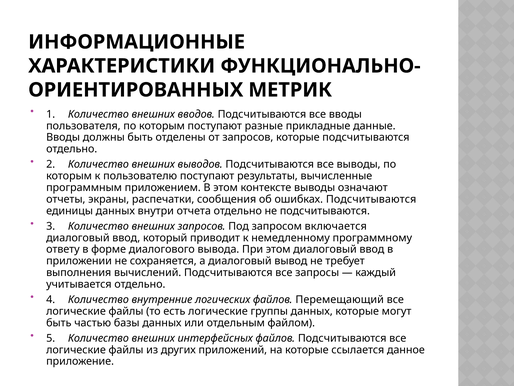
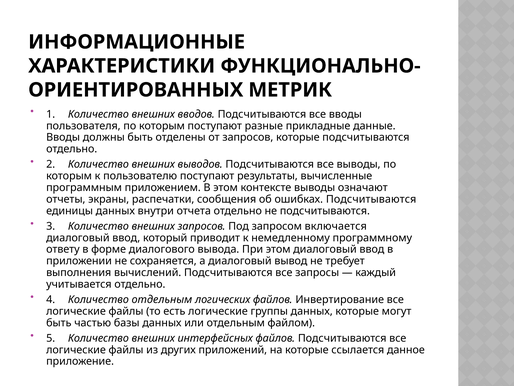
Количество внутренние: внутренние -> отдельным (162, 299)
Перемещающий: Перемещающий -> Инвертирование (340, 299)
